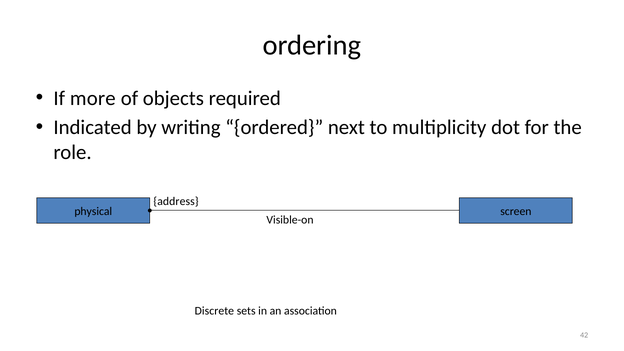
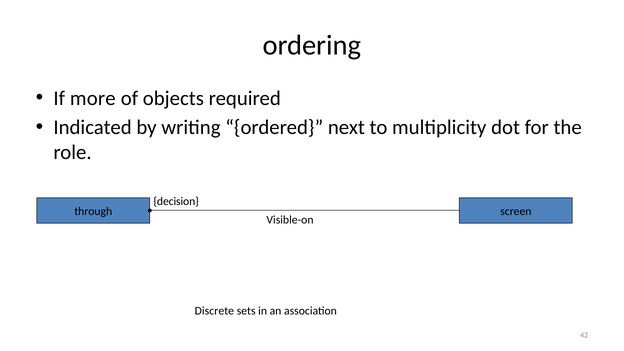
address: address -> decision (176, 201)
physical: physical -> through (93, 211)
